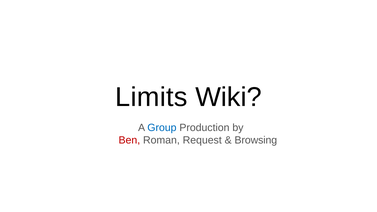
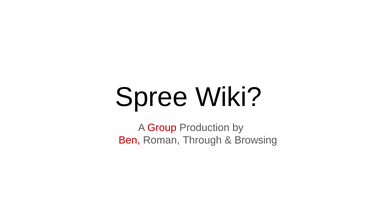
Limits: Limits -> Spree (151, 97)
Group colour: blue -> red (162, 128)
Request: Request -> Through (202, 140)
